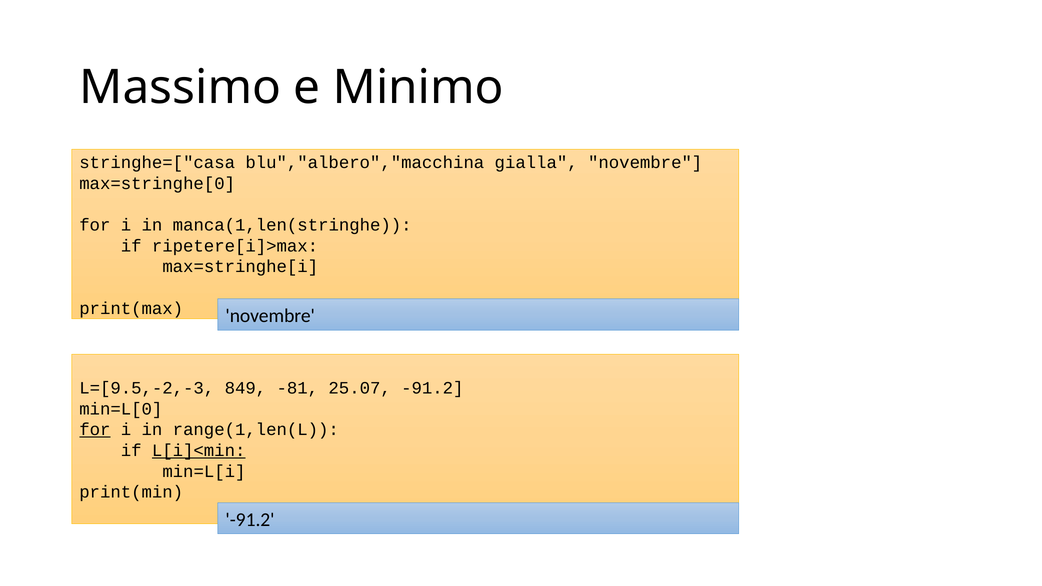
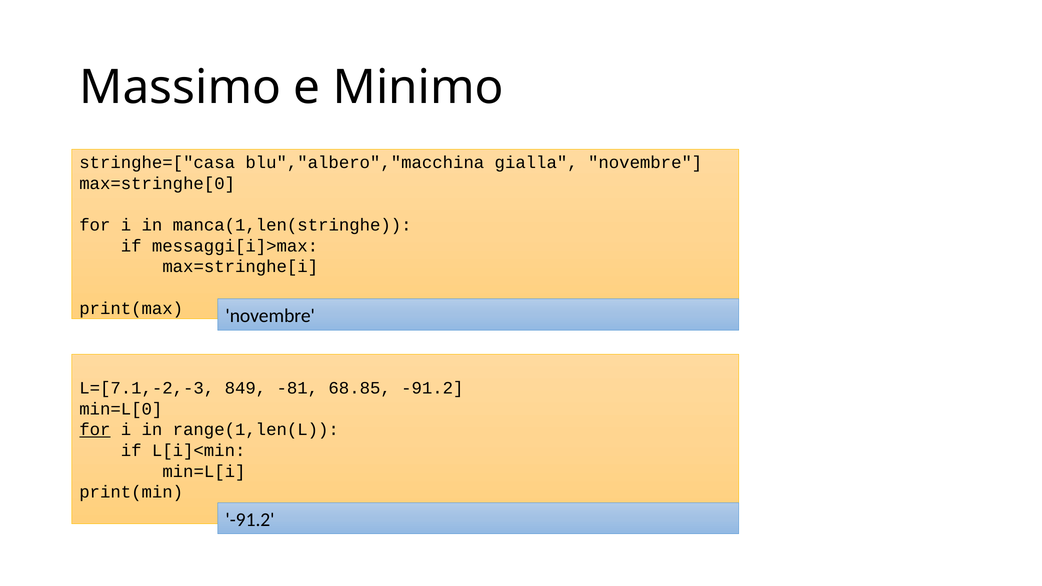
ripetere[i]>max: ripetere[i]>max -> messaggi[i]>max (235, 246)
L=[9.5,-2,-3: L=[9.5,-2,-3 -> L=[7.1,-2,-3 (147, 388)
25.07: 25.07 -> 68.85 (360, 388)
L[i]<min underline: present -> none (199, 451)
